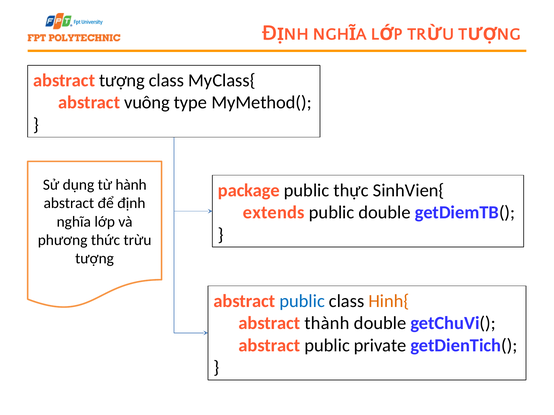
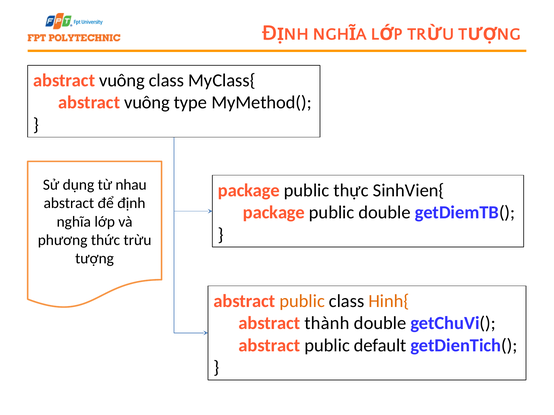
tượng: tượng -> vuông (122, 80)
hành: hành -> nhau (131, 185)
extends: extends -> package (274, 213)
public colour: blue -> orange (302, 301)
private: private -> default (380, 346)
